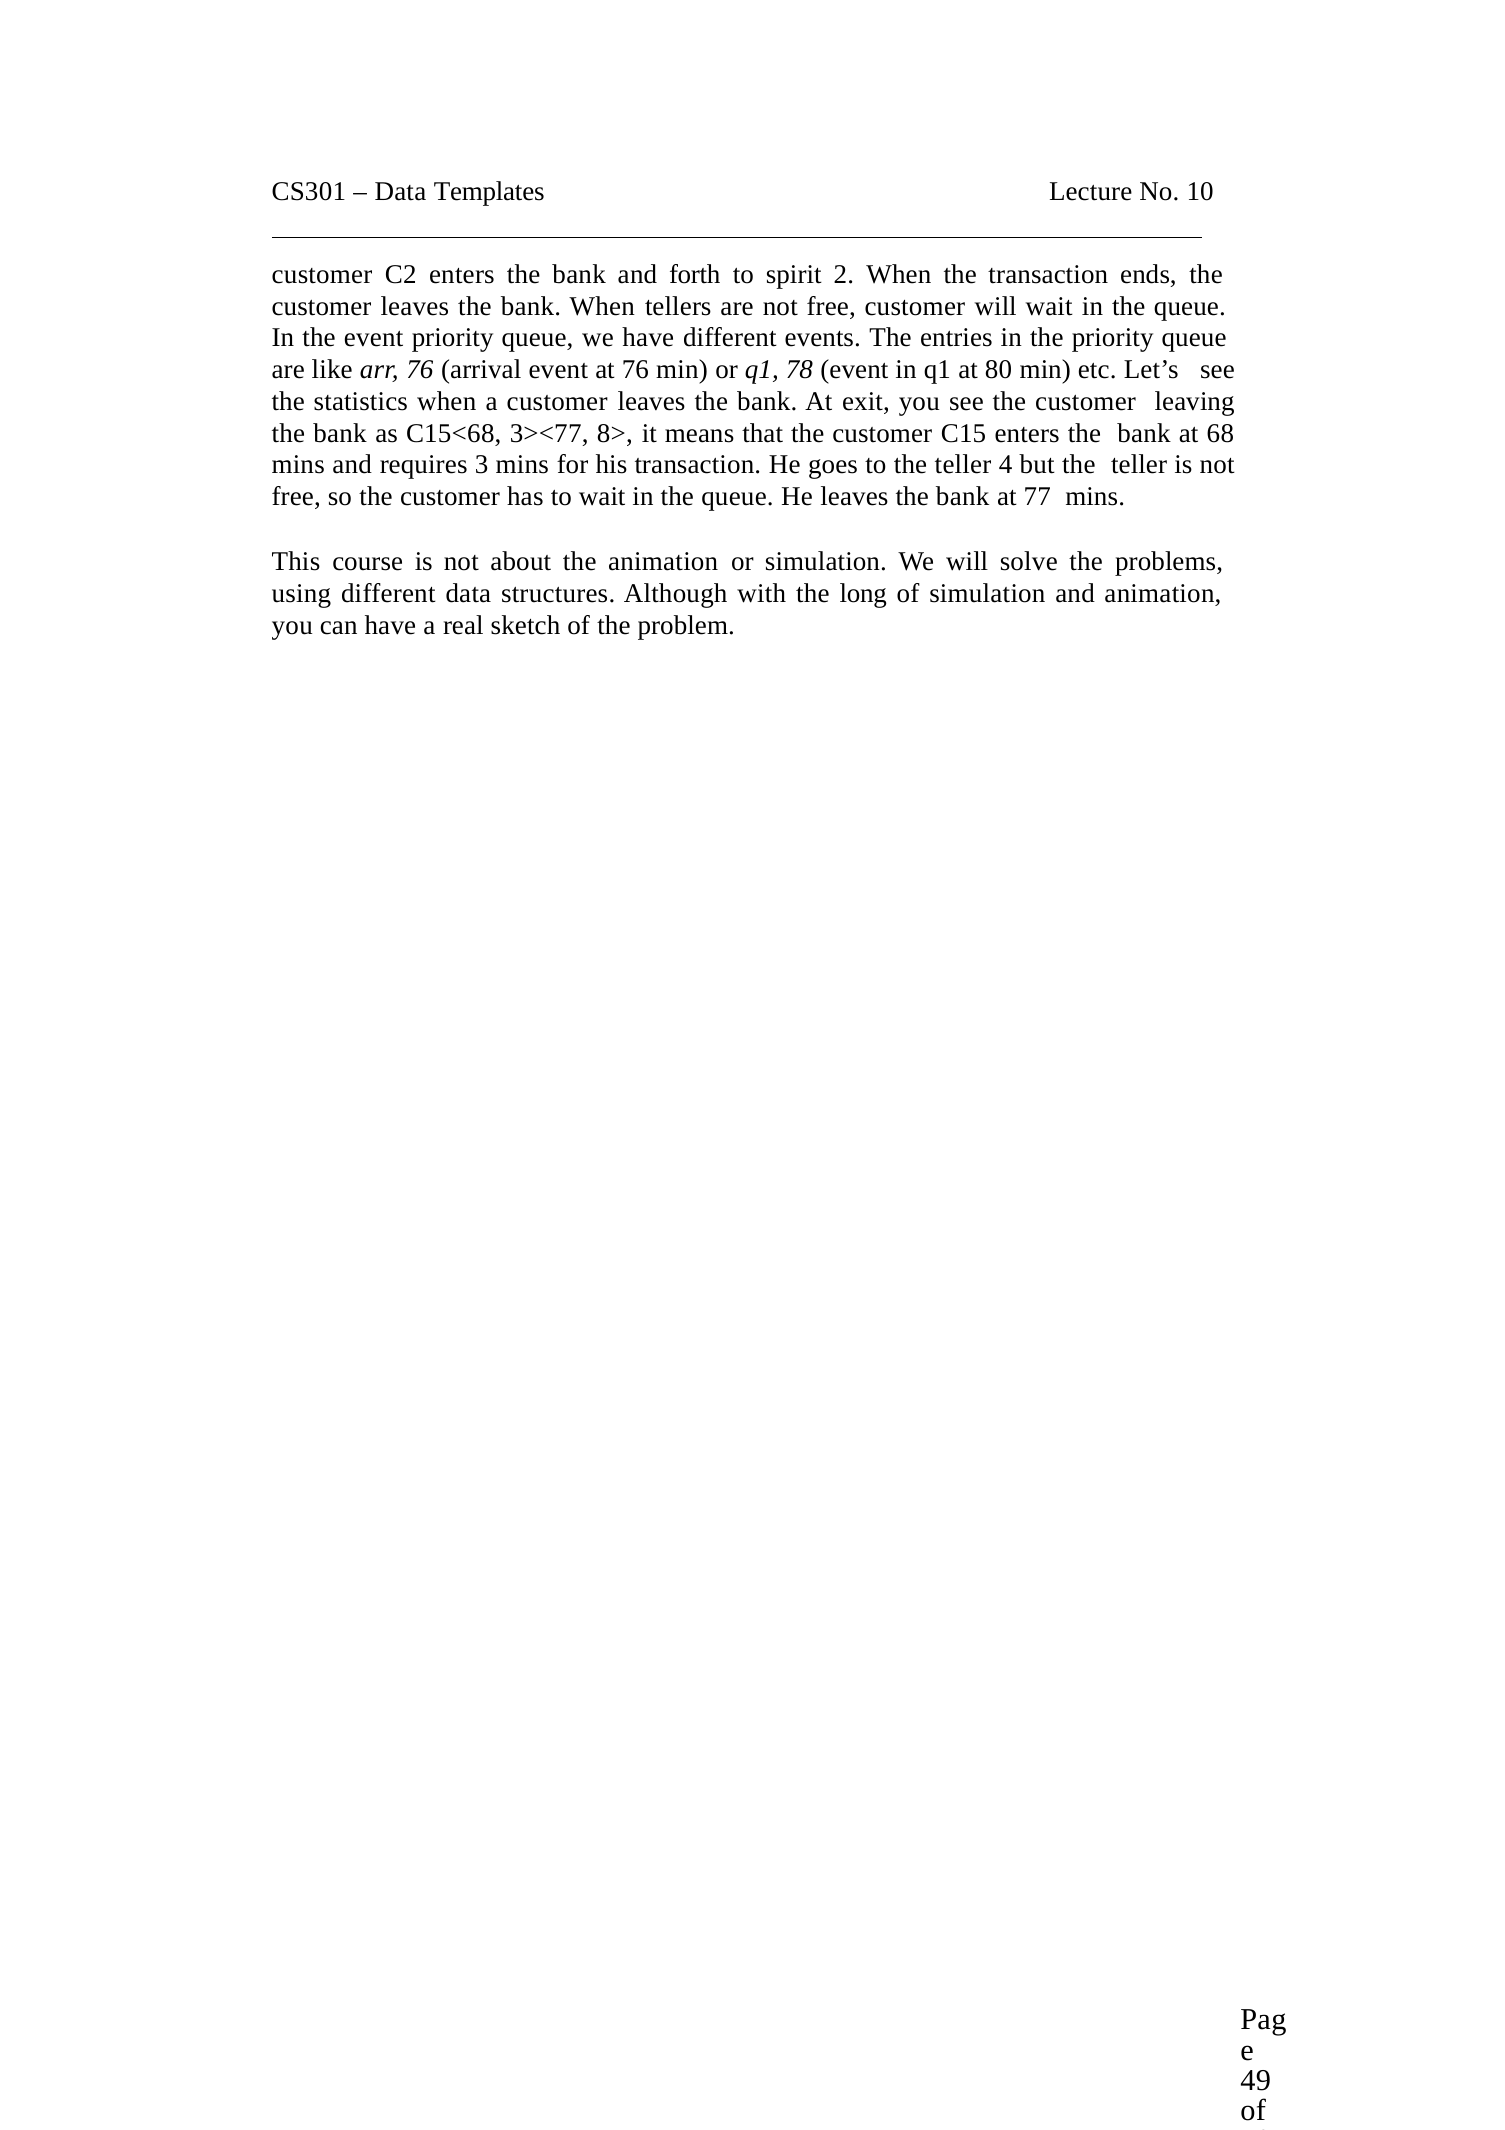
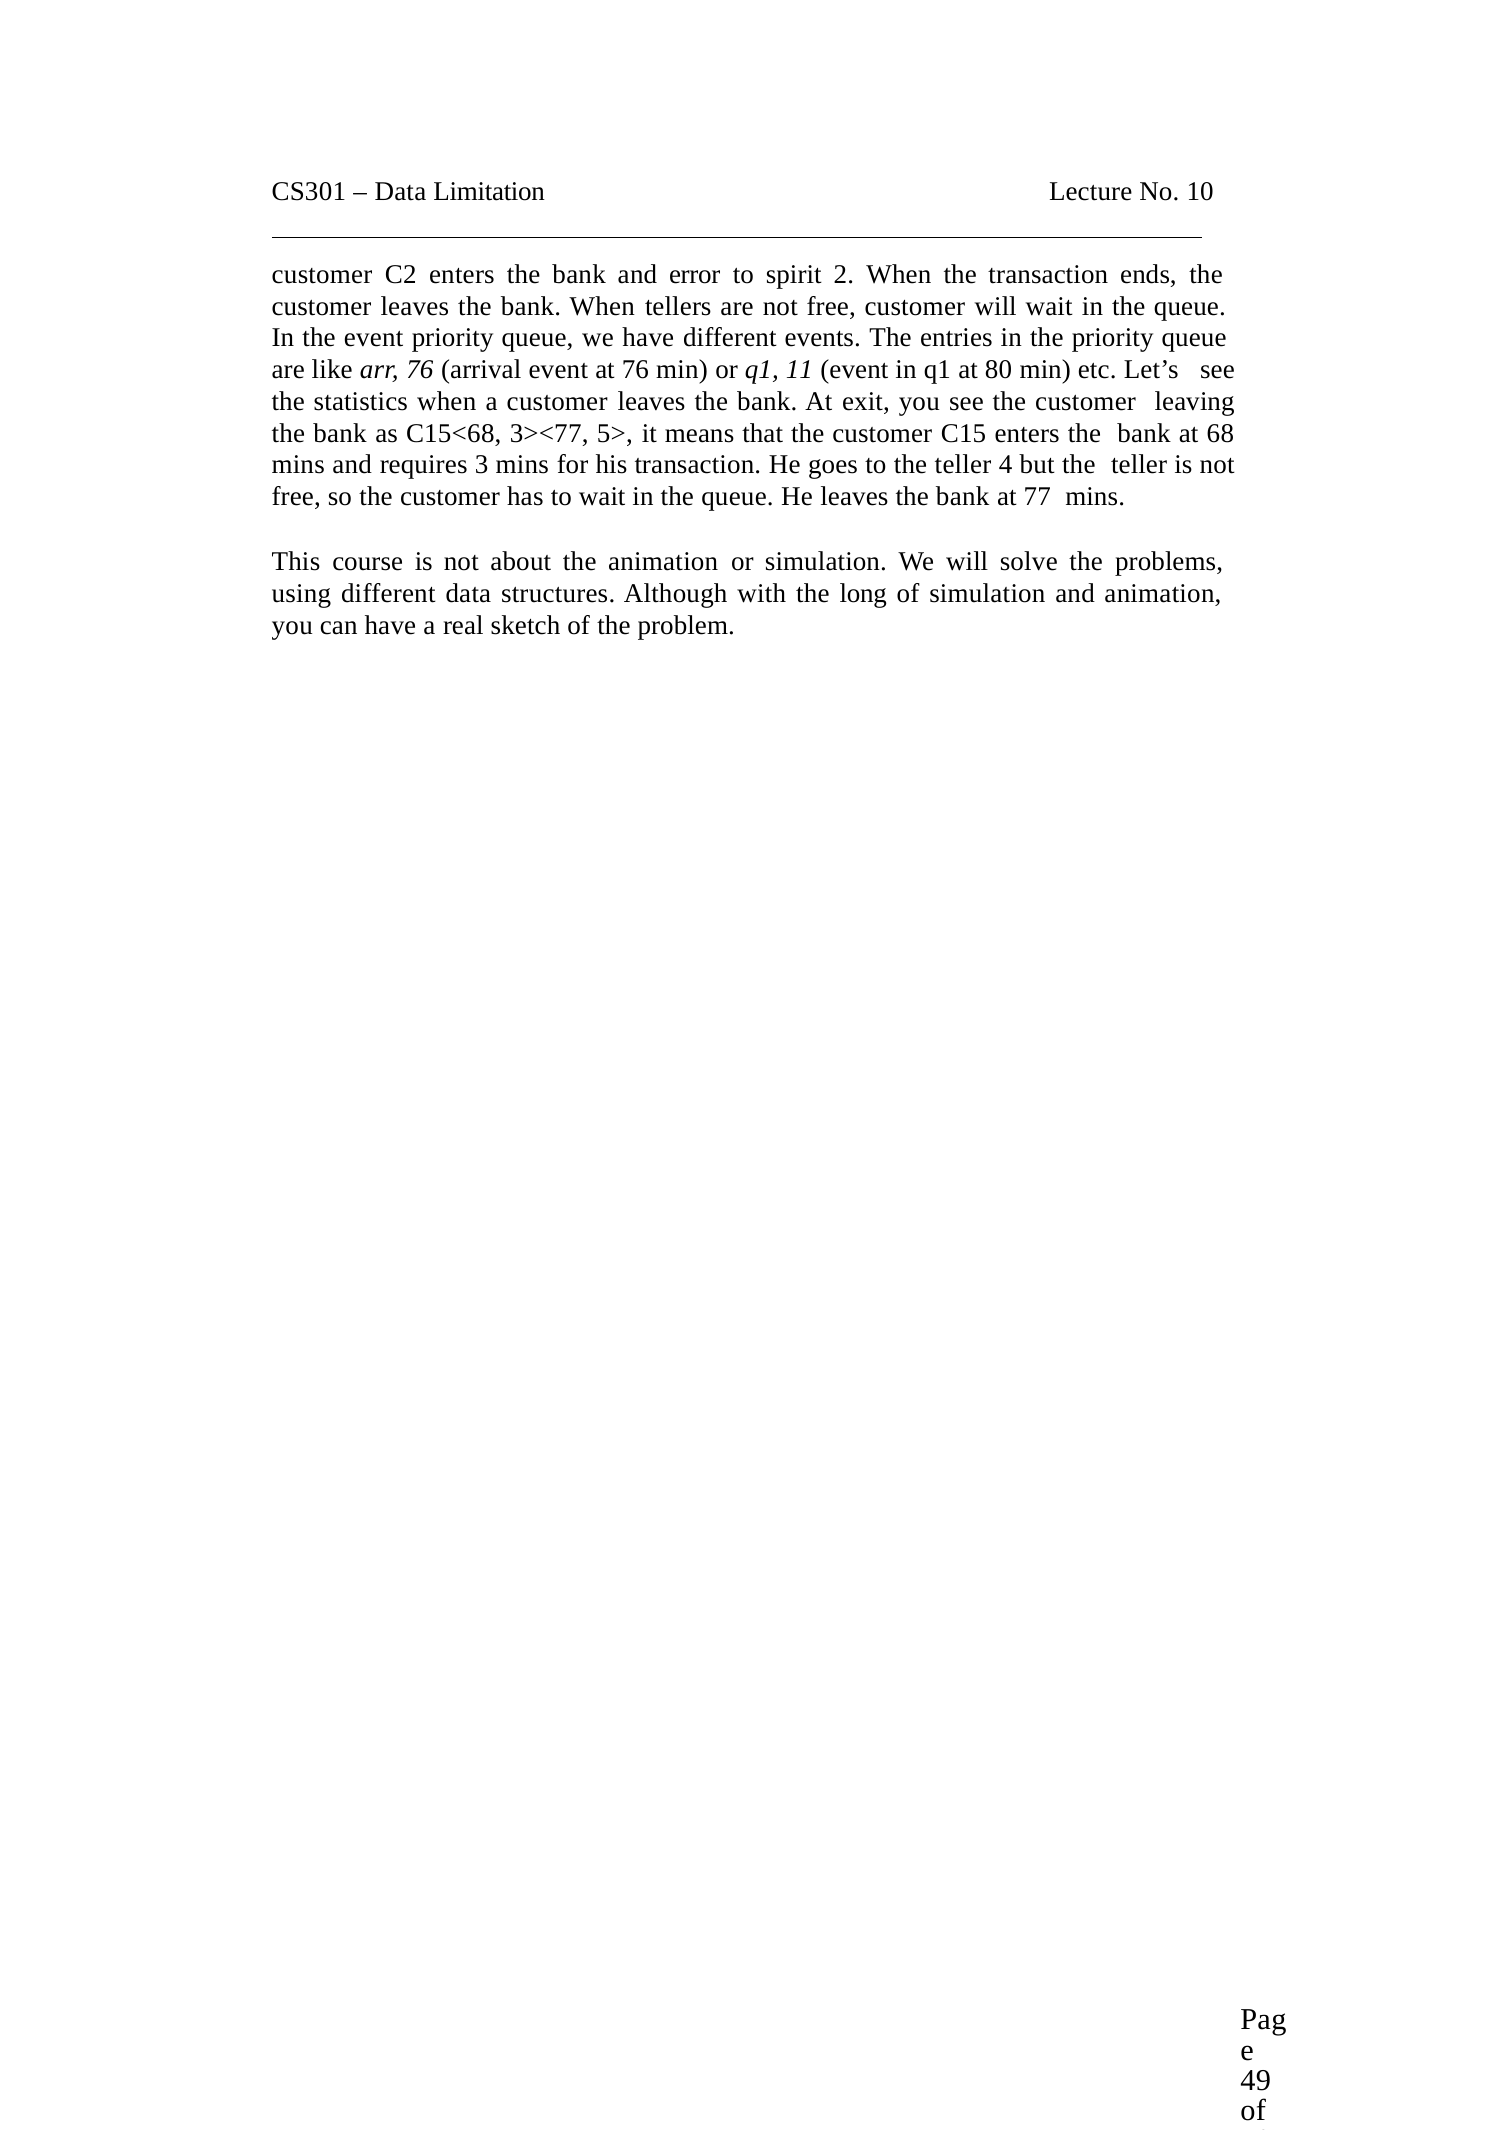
Templates: Templates -> Limitation (489, 191)
forth: forth -> error (695, 274)
78: 78 -> 11 (799, 370)
8>: 8> -> 5> (615, 433)
